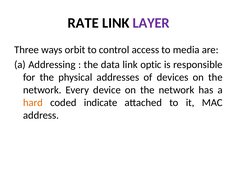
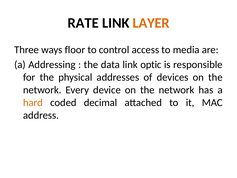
LAYER colour: purple -> orange (151, 23)
orbit: orbit -> floor (75, 50)
indicate: indicate -> decimal (101, 102)
